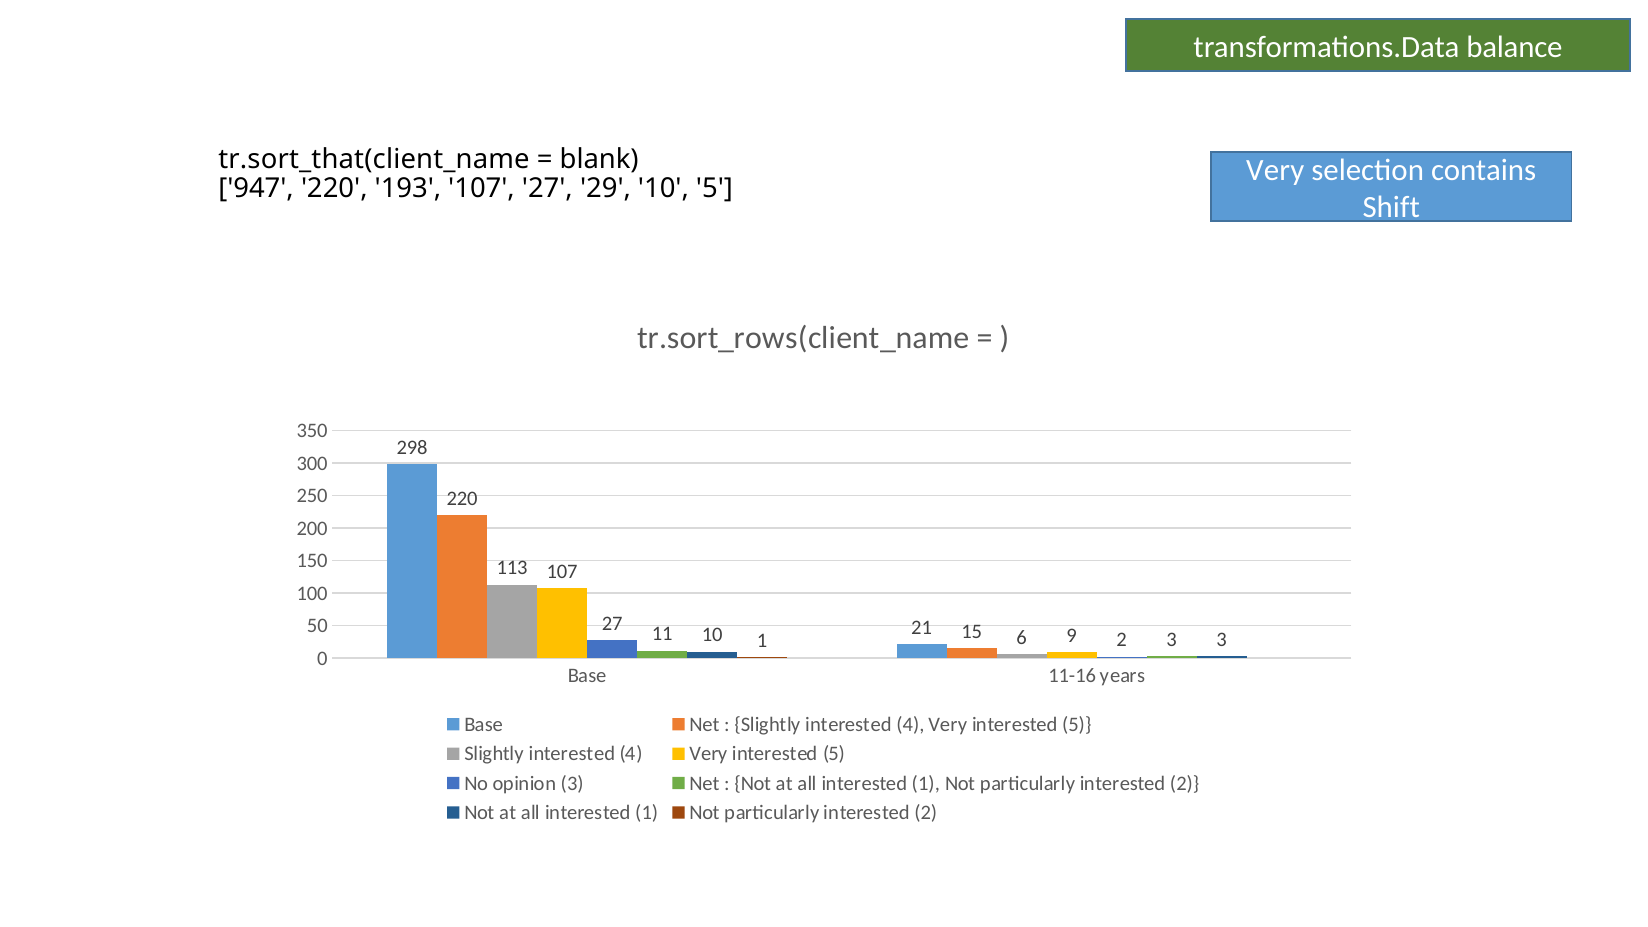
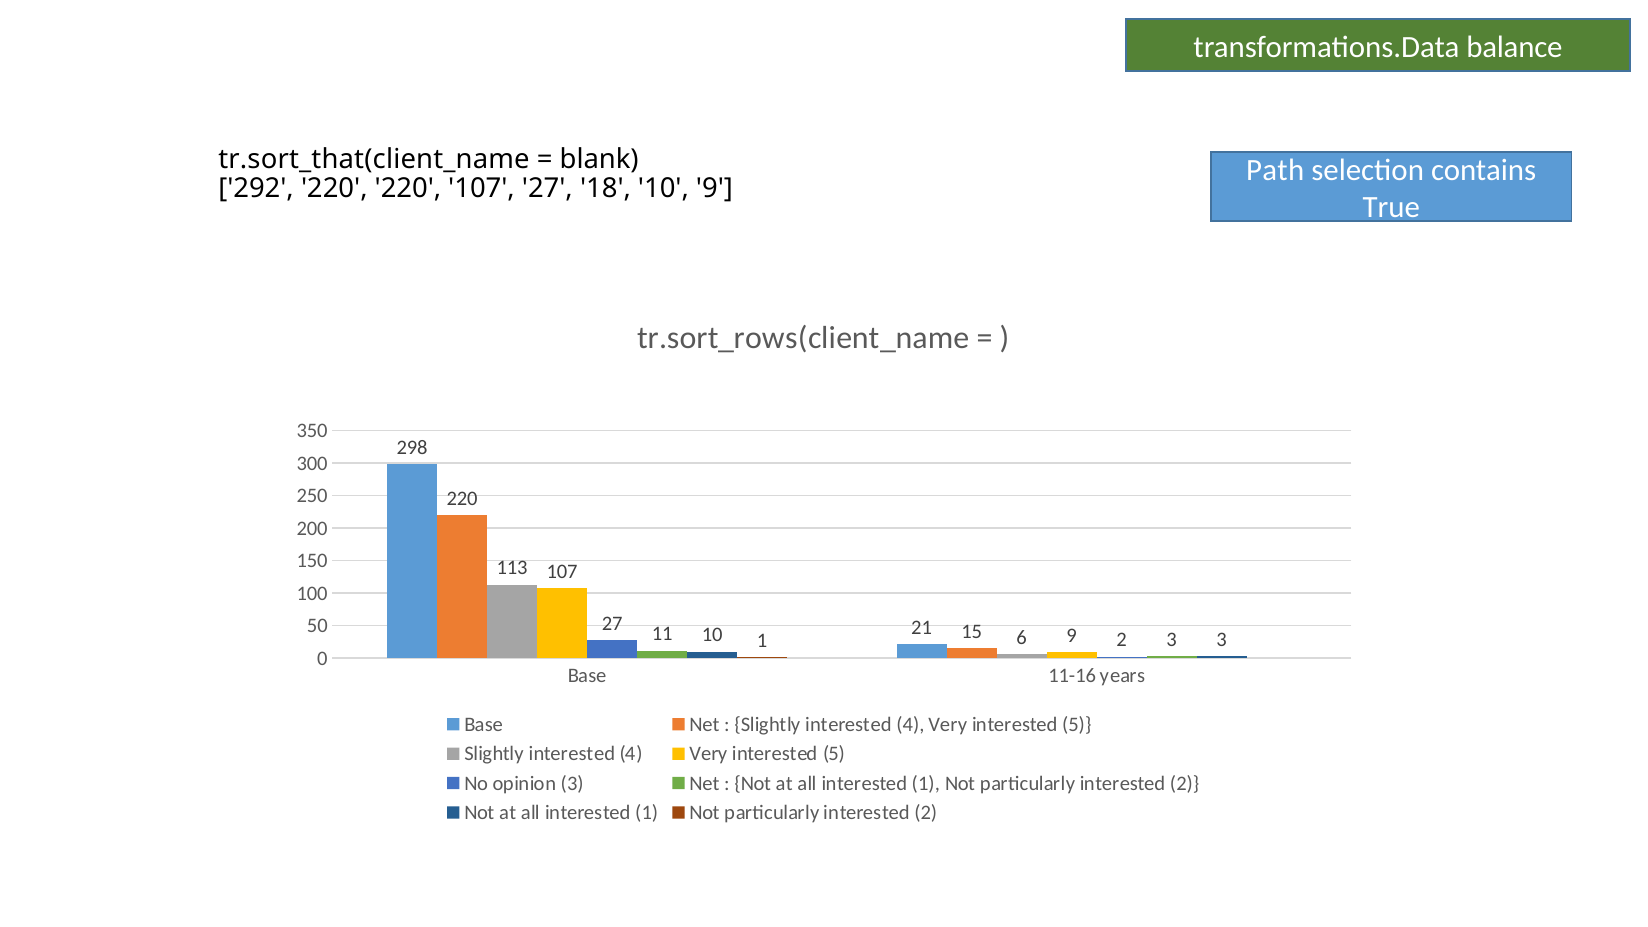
Very: Very -> Path (1275, 170)
947: 947 -> 292 (256, 189)
220 193: 193 -> 220 (408, 189)
29: 29 -> 18 (606, 189)
10 5: 5 -> 9 (714, 189)
Shift: Shift -> True (1391, 207)
